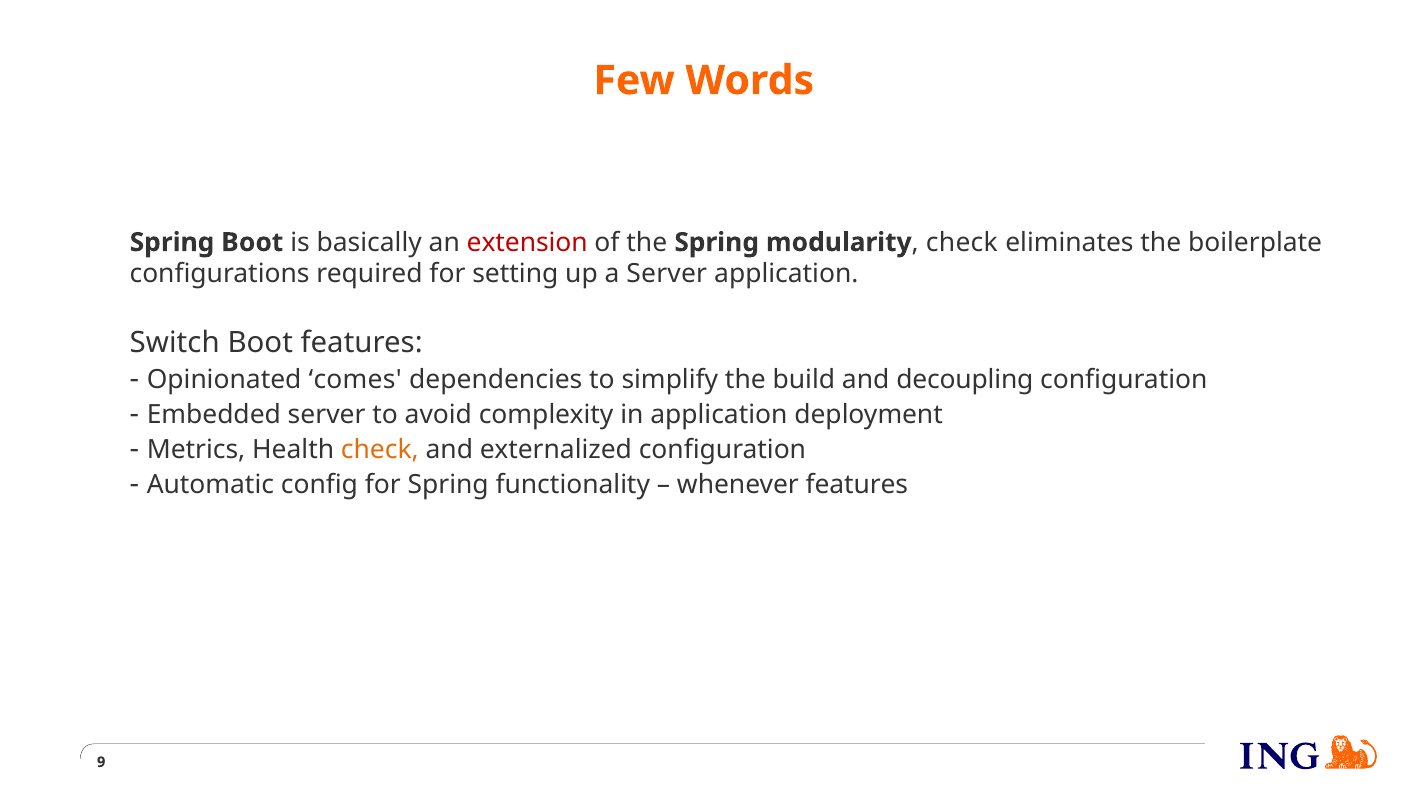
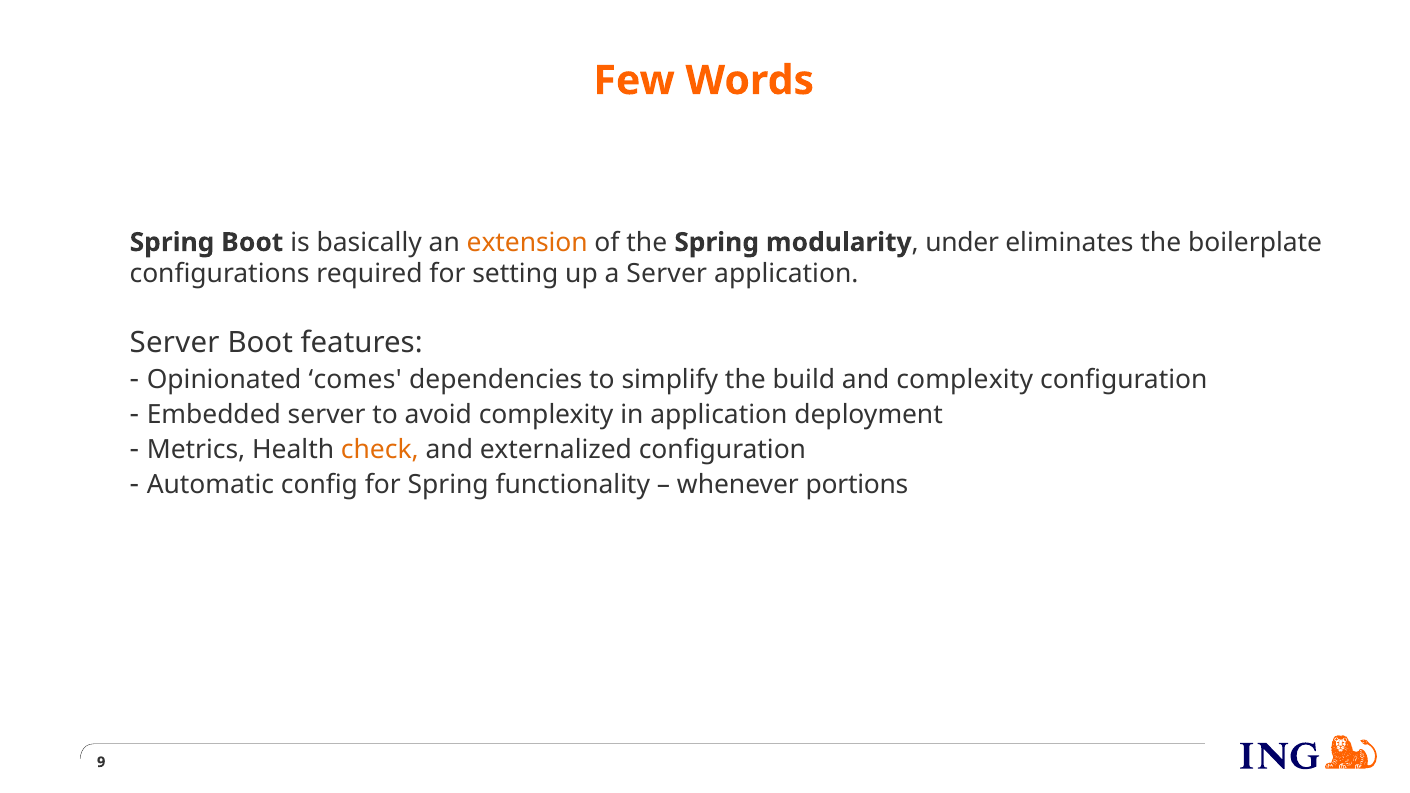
extension colour: red -> orange (527, 242)
check: check -> under (962, 242)
Switch: Switch -> Server (175, 343)
and decoupling: decoupling -> complexity (965, 379)
whenever features: features -> portions (857, 485)
